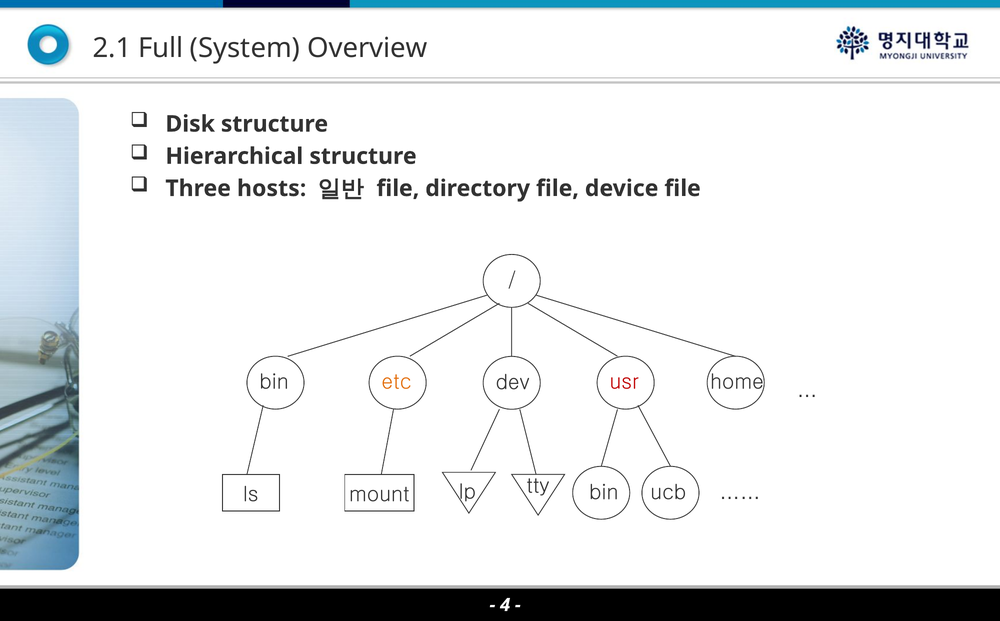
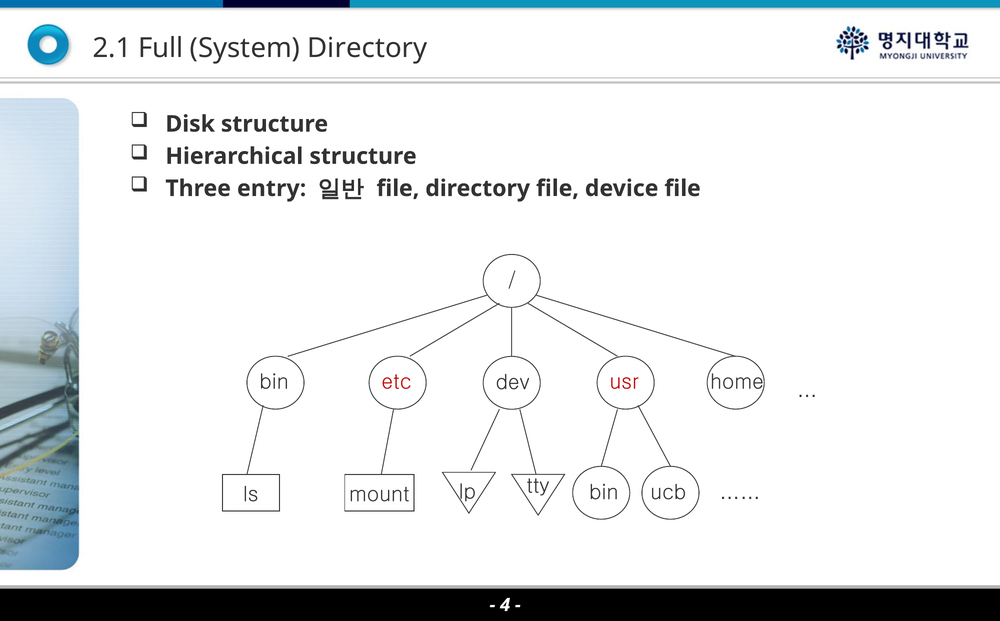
System Overview: Overview -> Directory (367, 48)
hosts: hosts -> entry (272, 188)
etc colour: orange -> red (396, 382)
